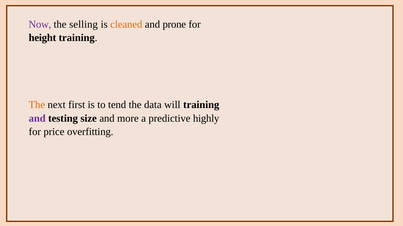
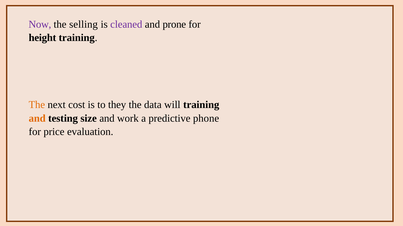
cleaned colour: orange -> purple (126, 24)
first: first -> cost (77, 105)
tend: tend -> they (117, 105)
and colour: purple -> orange (37, 119)
more: more -> work (128, 119)
highly: highly -> phone (206, 119)
overfitting: overfitting -> evaluation (90, 132)
